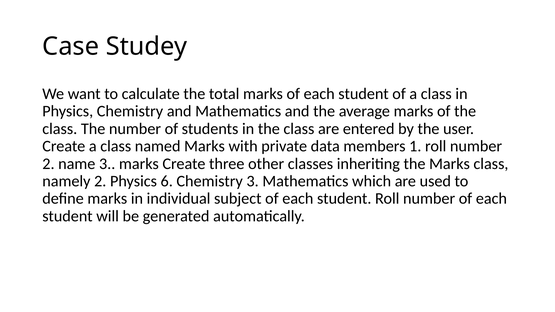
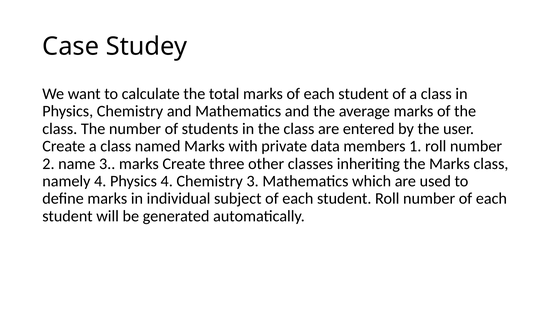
namely 2: 2 -> 4 (100, 181)
Physics 6: 6 -> 4 (167, 181)
